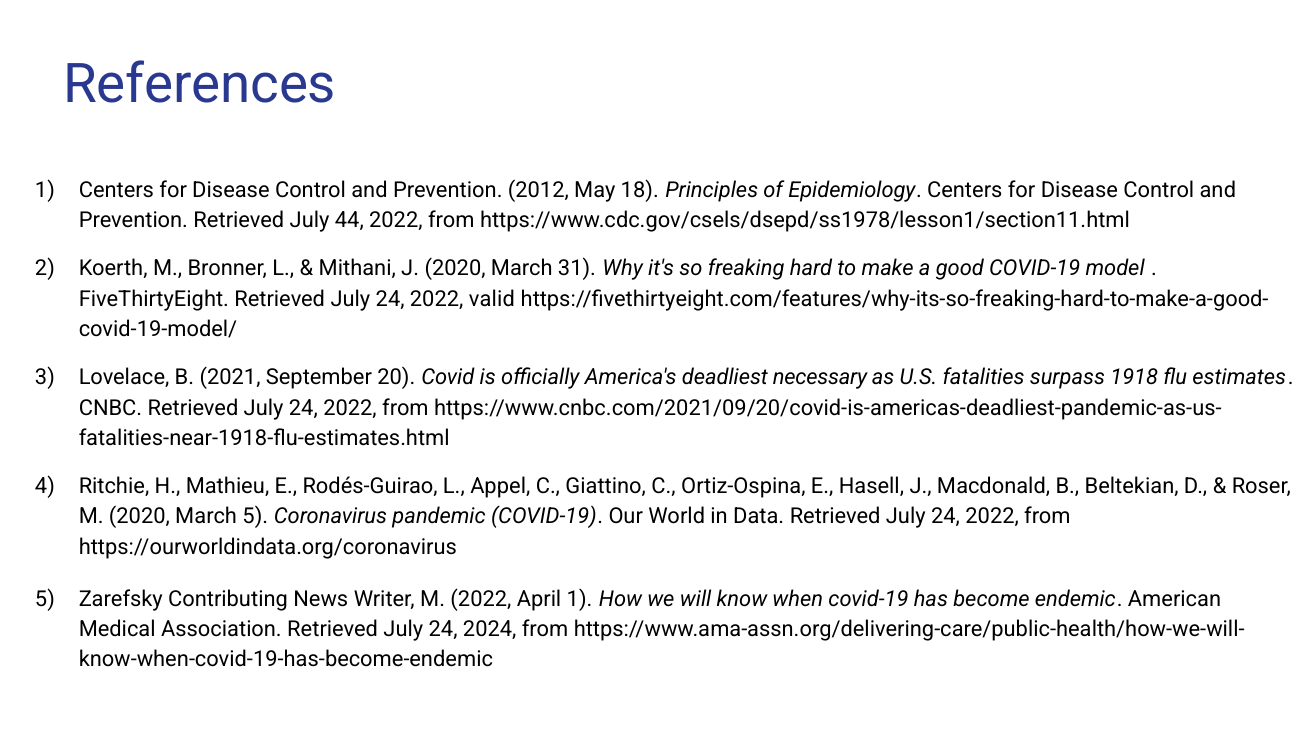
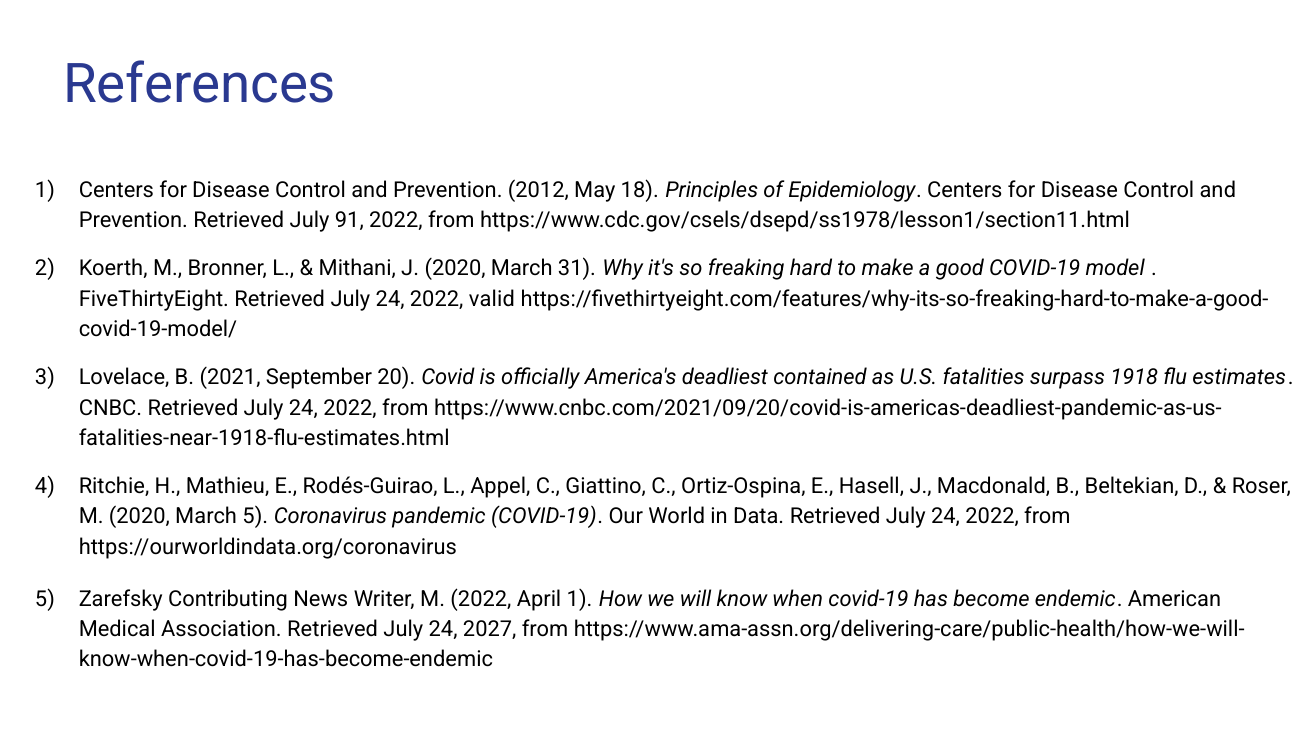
44: 44 -> 91 (349, 220)
necessary: necessary -> contained (820, 378)
2024: 2024 -> 2027 (490, 629)
